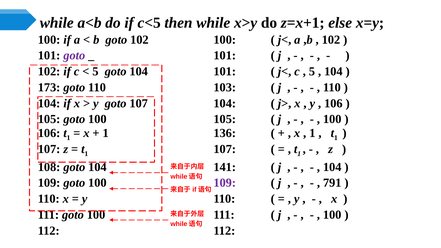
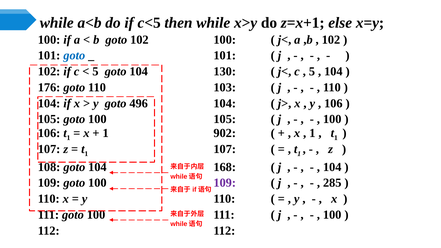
goto colour: purple -> blue (74, 56)
101: 101 -> 130 (225, 71)
173: 173 -> 176 (49, 87)
goto 107: 107 -> 496 (139, 103)
136: 136 -> 902 (225, 133)
141: 141 -> 168 (225, 167)
791: 791 -> 285 (332, 183)
